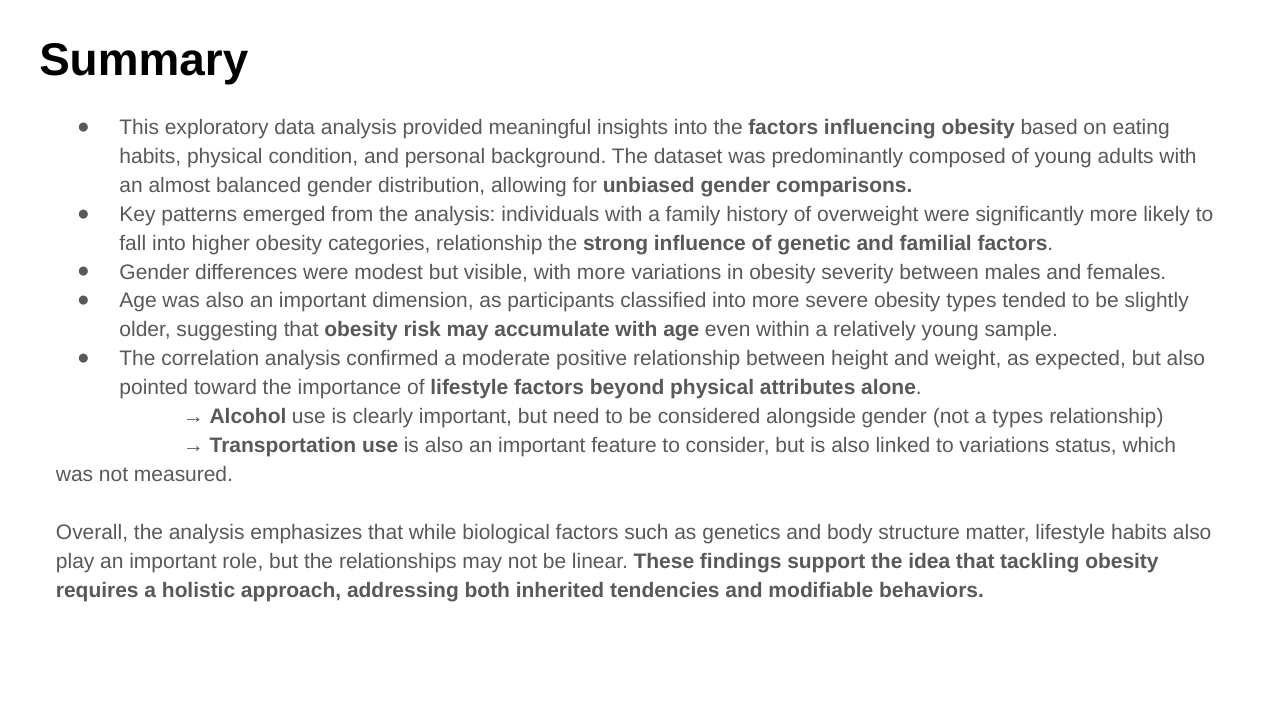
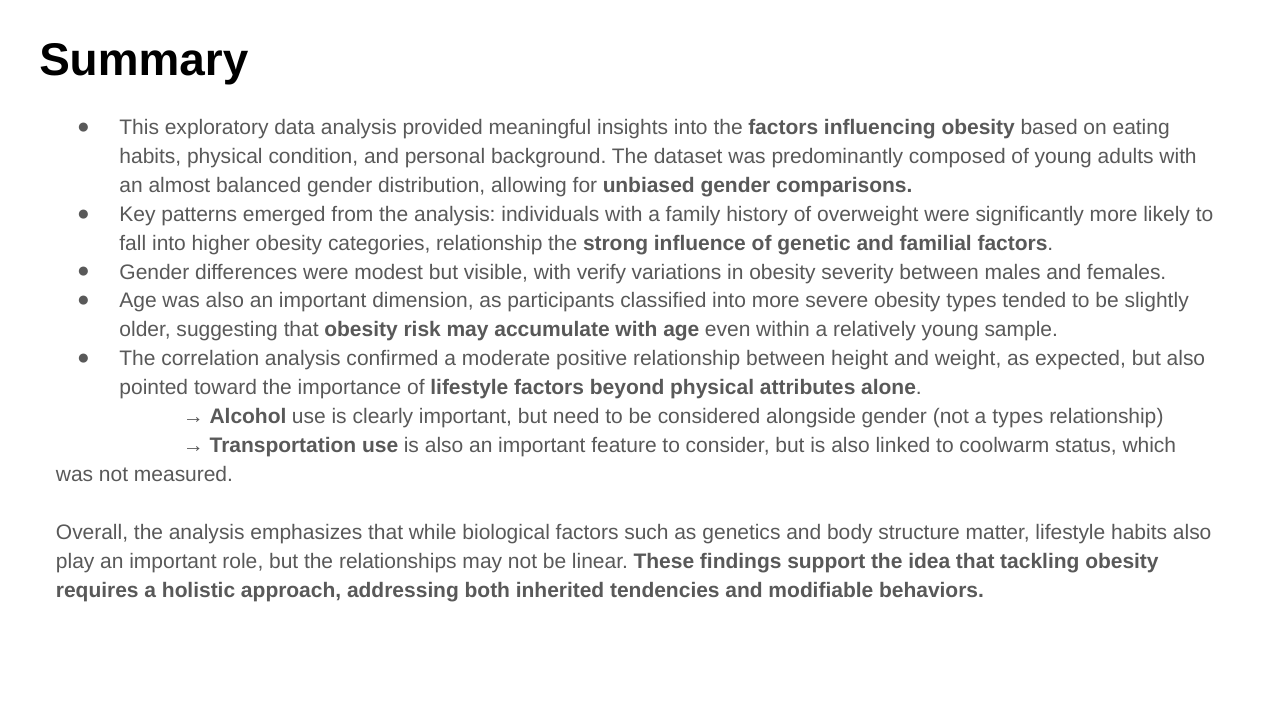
with more: more -> verify (601, 272)
to variations: variations -> coolwarm (1004, 446)
